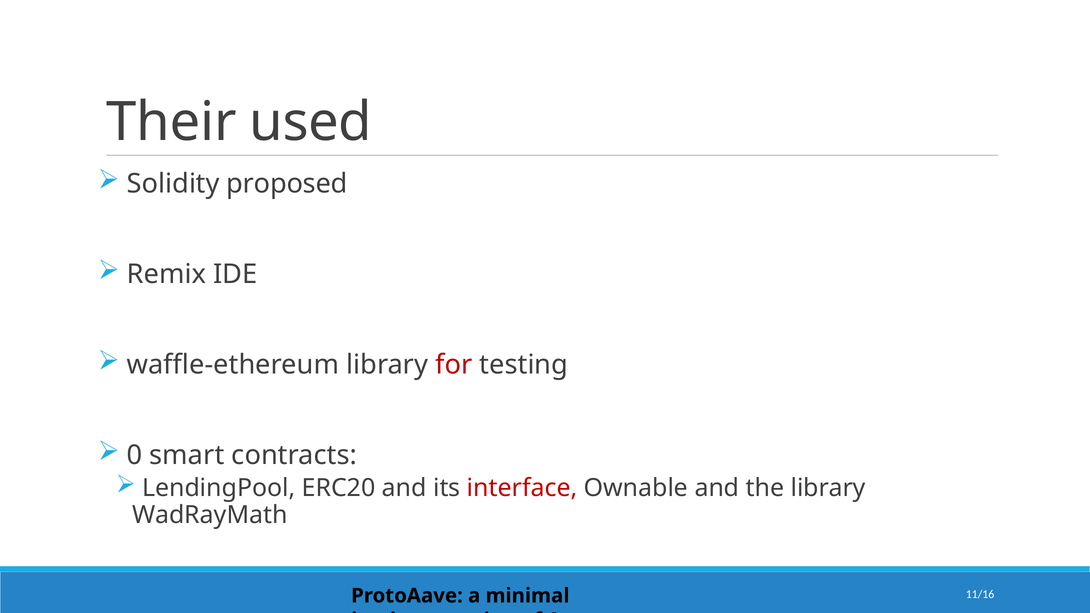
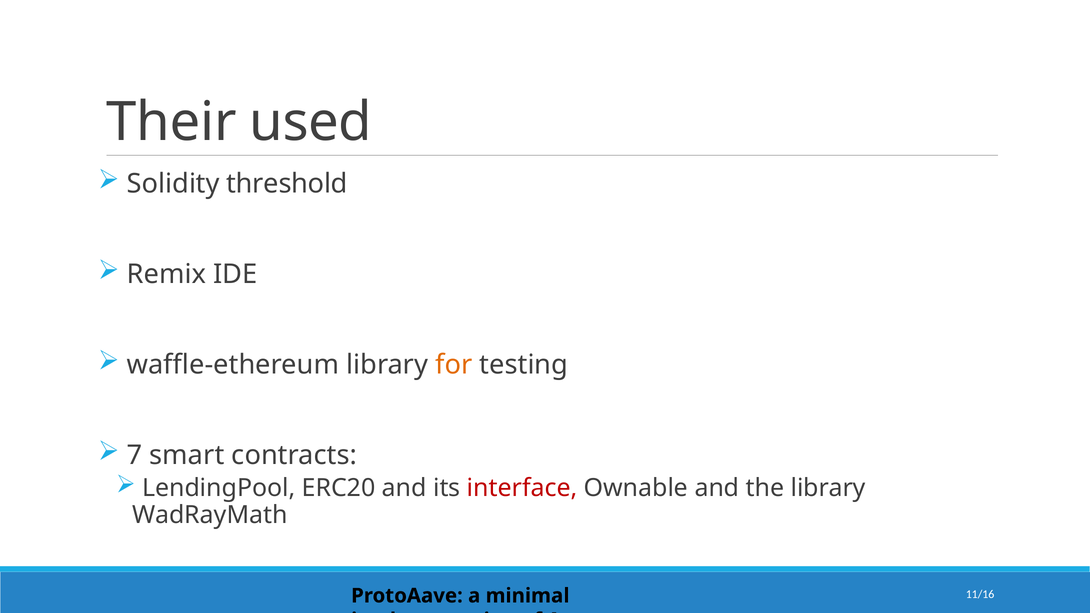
proposed: proposed -> threshold (287, 184)
for colour: red -> orange (454, 365)
0: 0 -> 7 (135, 456)
